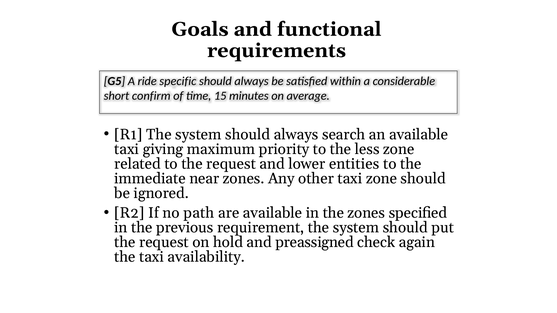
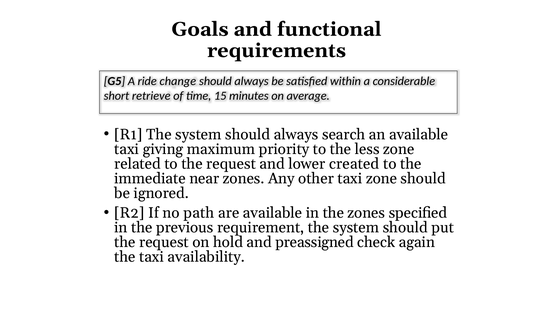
specific: specific -> change (178, 81)
confirm: confirm -> retrieve (151, 96)
entities: entities -> created (354, 164)
